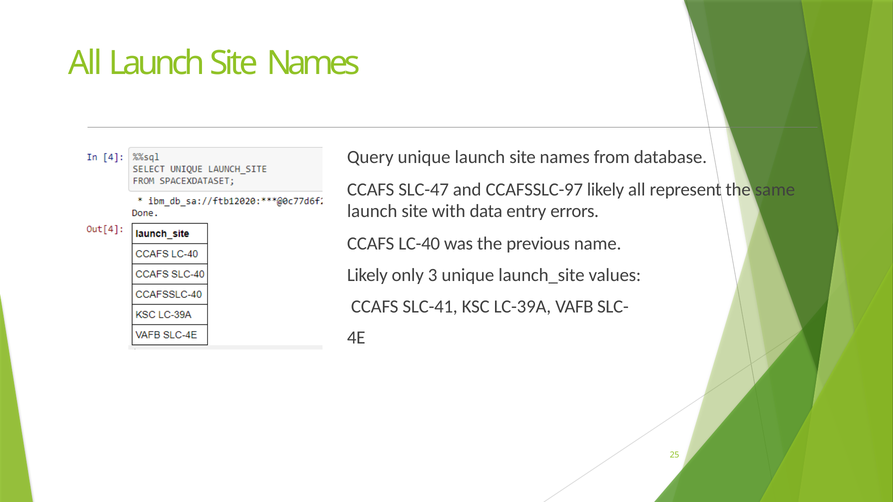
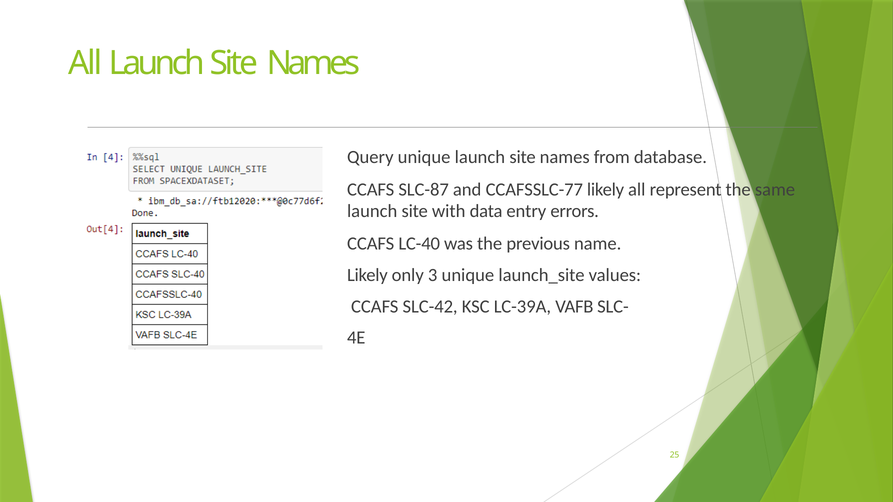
SLC-47: SLC-47 -> SLC-87 (424, 190)
CCAFSSLC-97: CCAFSSLC-97 -> CCAFSSLC-77 (534, 190)
SLC-41: SLC-41 -> SLC-42 (430, 307)
